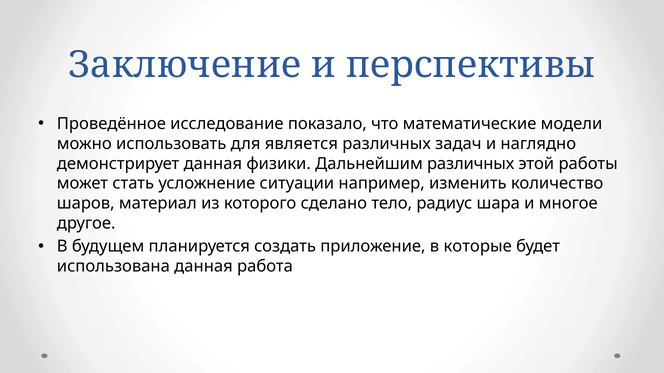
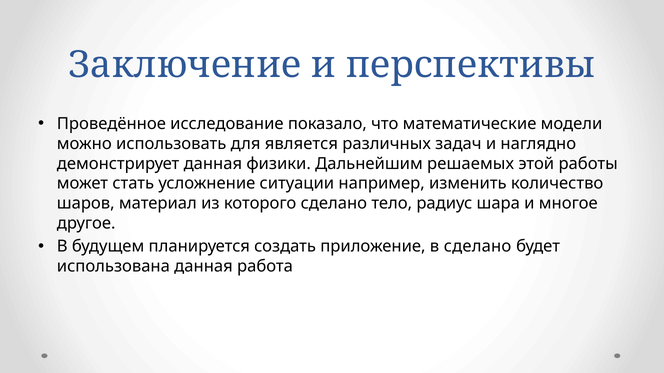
Дальнейшим различных: различных -> решаемых (471, 164)
в которые: которые -> сделано (478, 247)
